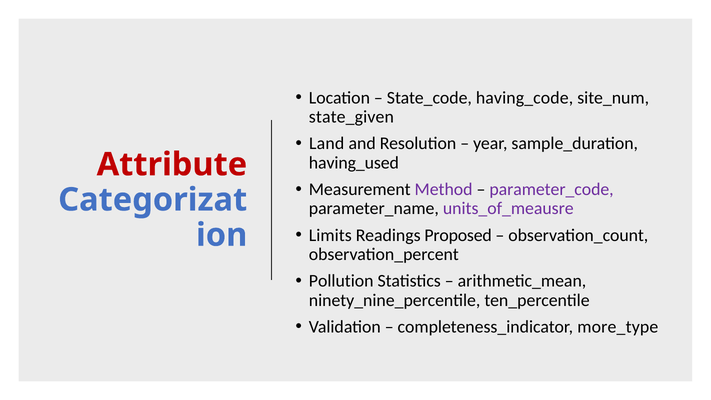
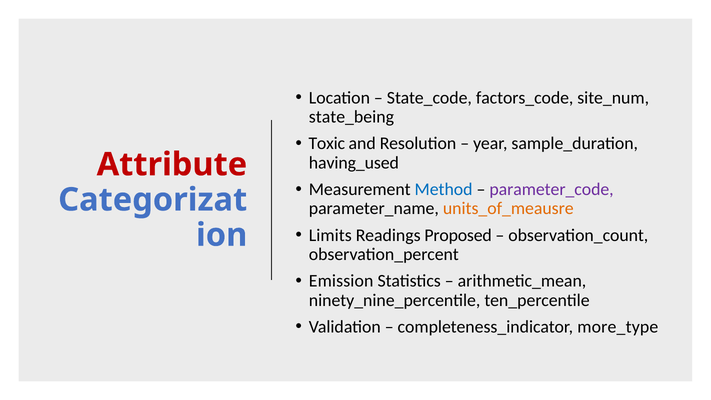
having_code: having_code -> factors_code (525, 98)
state_given: state_given -> state_being (351, 117)
Land: Land -> Toxic (327, 144)
Method colour: purple -> blue (444, 189)
units_of_meausre colour: purple -> orange (508, 209)
Pollution: Pollution -> Emission (341, 281)
